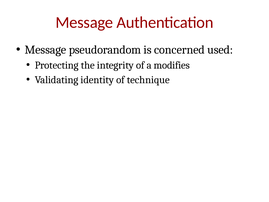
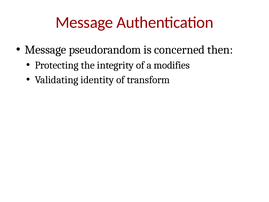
used: used -> then (220, 50)
technique: technique -> transform (148, 80)
